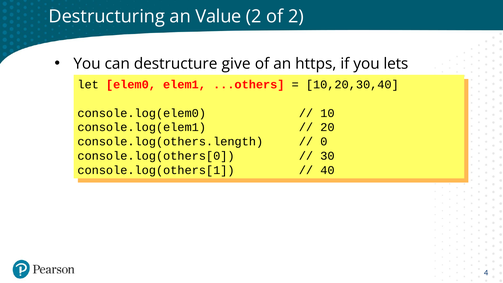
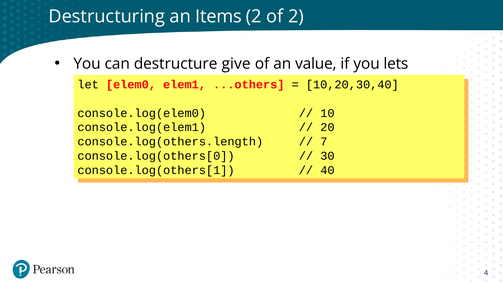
Value: Value -> Items (218, 17)
https: https -> value (316, 64)
0: 0 -> 7 (324, 142)
